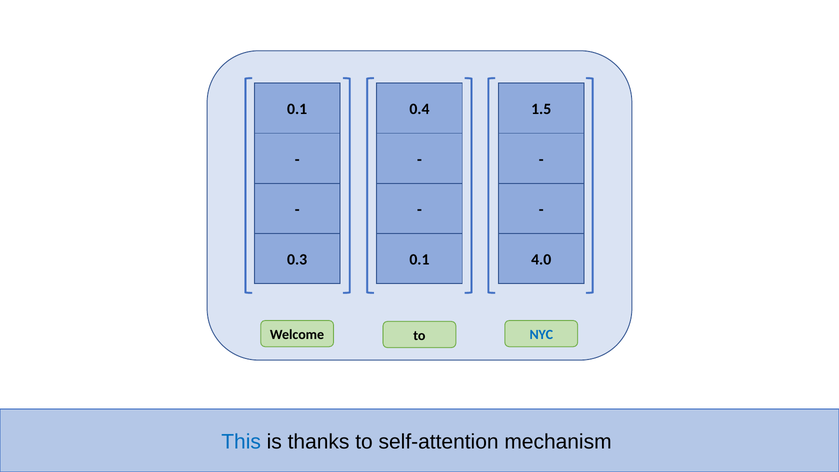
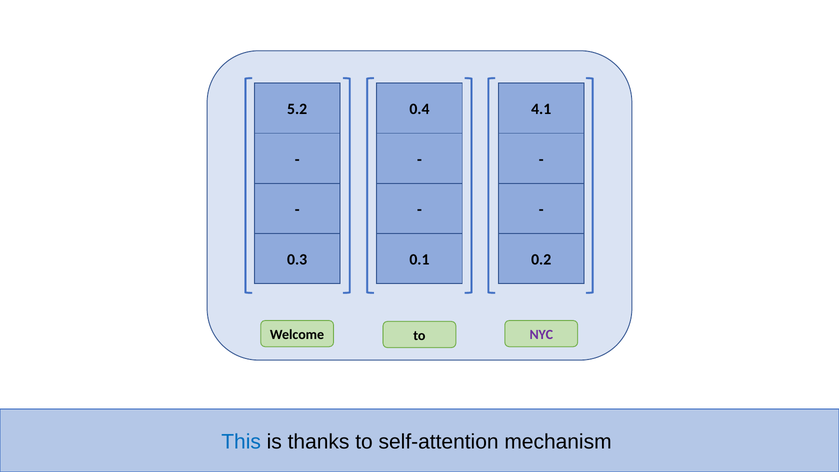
0.1: 0.1 -> 5.2 (297, 109)
1.5: 1.5 -> 4.1 (541, 109)
4.0: 4.0 -> 0.2 (541, 260)
NYC colour: blue -> purple (541, 335)
